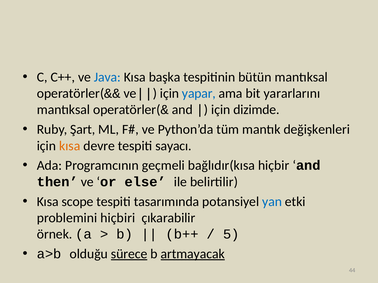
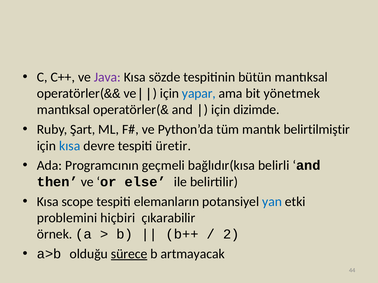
Java colour: blue -> purple (107, 77)
başka: başka -> sözde (165, 77)
yararlarını: yararlarını -> yönetmek (292, 94)
değişkenleri: değişkenleri -> belirtilmiştir (317, 130)
kısa colour: orange -> blue (70, 146)
sayacı: sayacı -> üretir (173, 146)
hiçbir: hiçbir -> belirli (274, 166)
tasarımında: tasarımında -> elemanların (167, 202)
5: 5 -> 2 (231, 235)
artmayacak underline: present -> none (193, 254)
